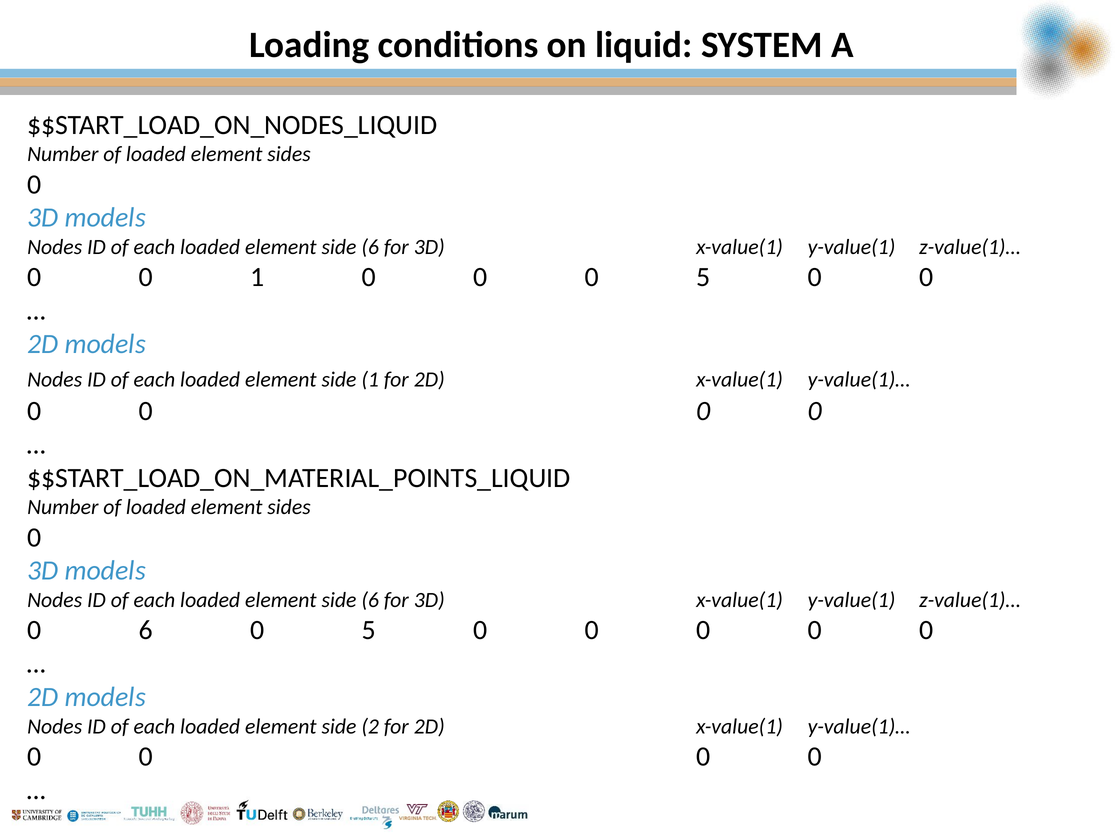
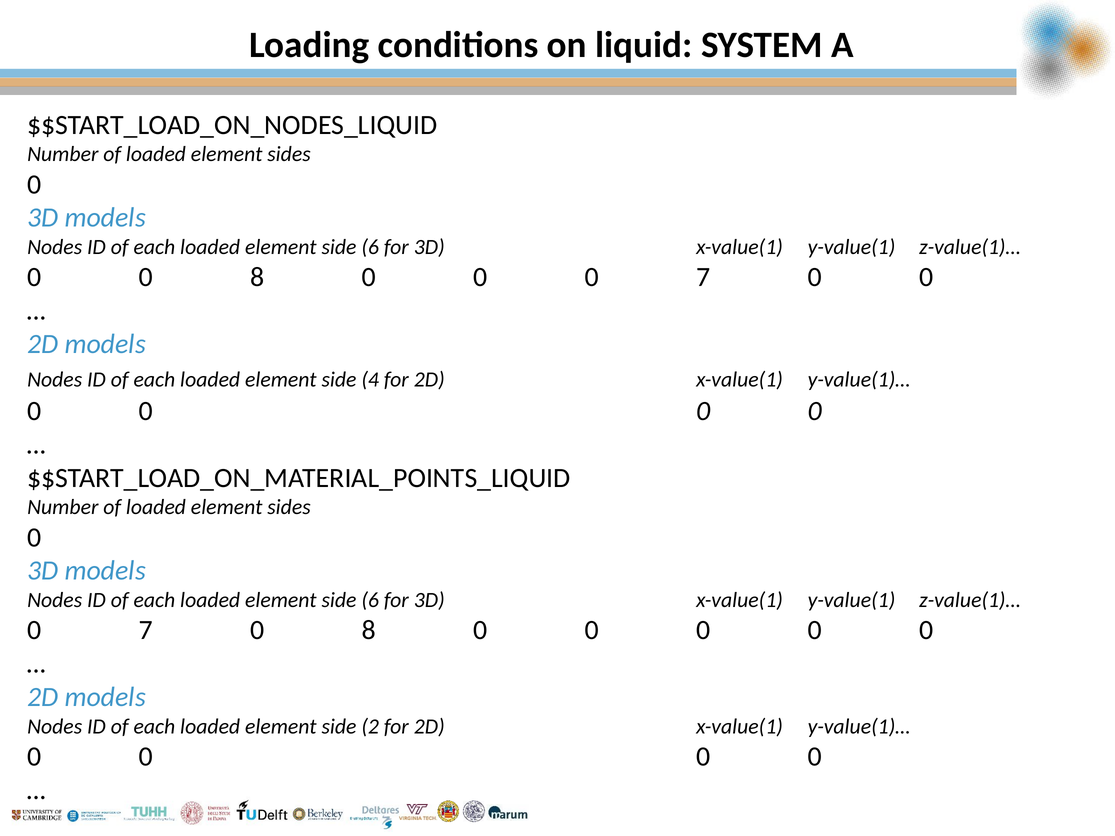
0 0 1: 1 -> 8 (257, 277)
0 0 5: 5 -> 7 (703, 277)
side 1: 1 -> 4 (370, 380)
6: 6 -> 7 (146, 630)
5: 5 -> 8 (369, 630)
